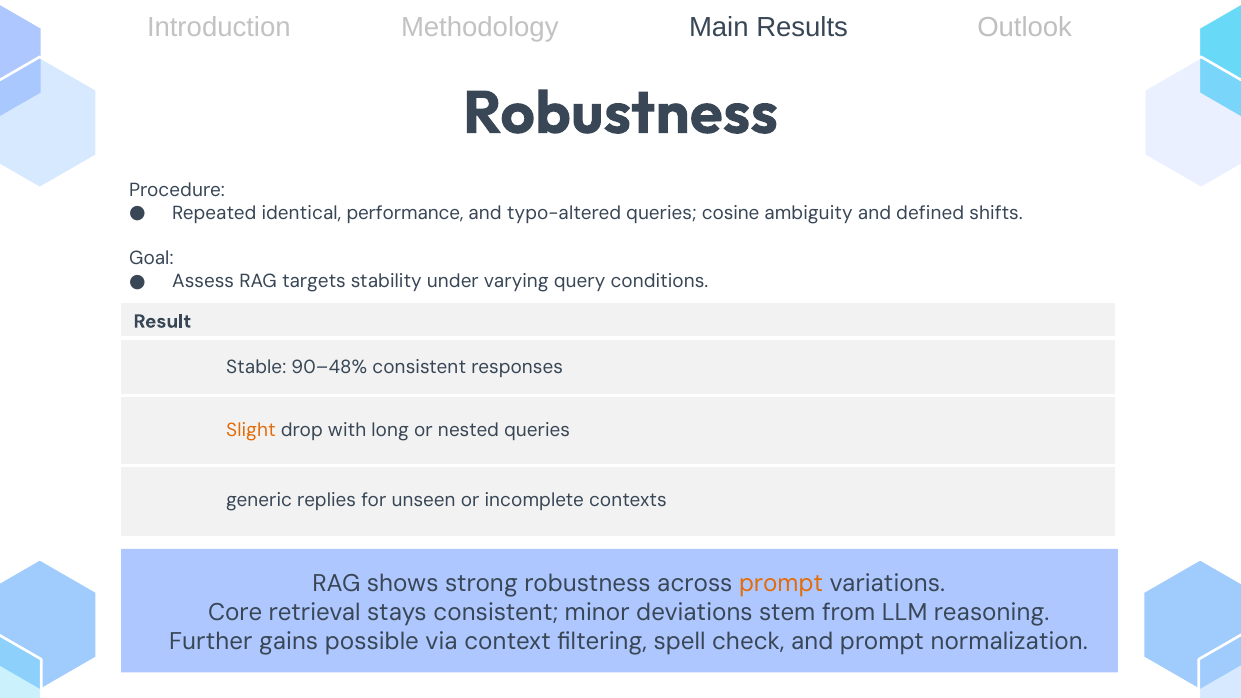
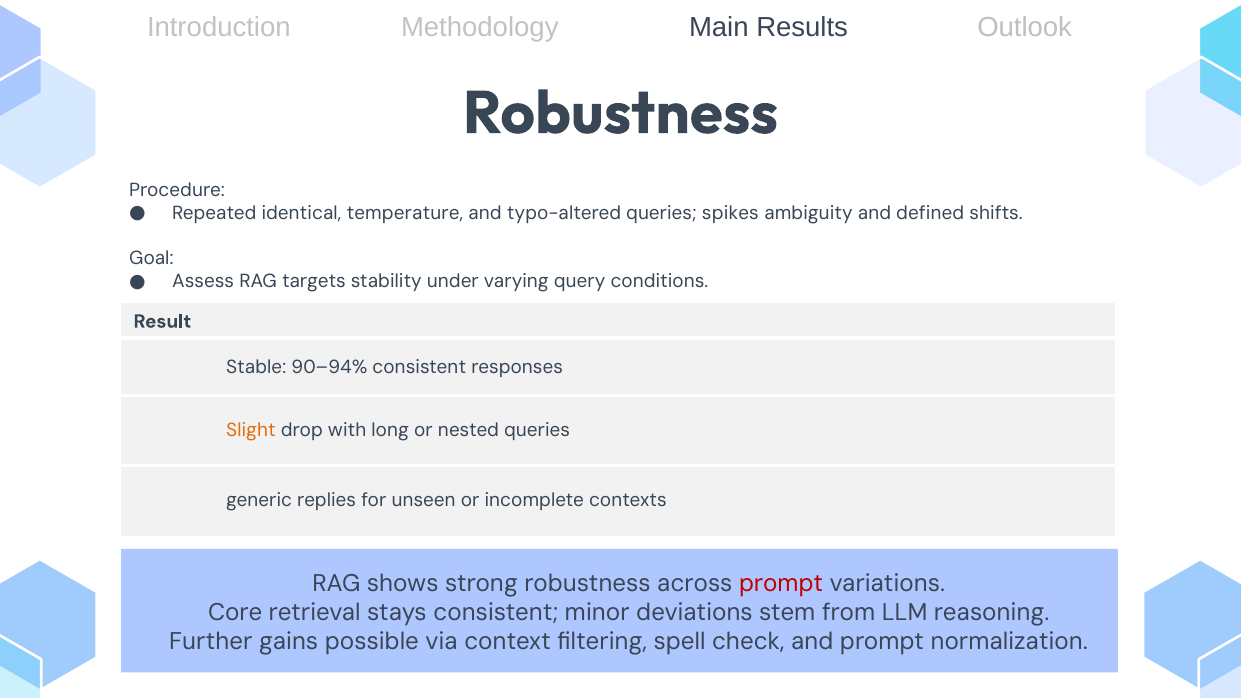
performance: performance -> temperature (405, 213)
cosine: cosine -> spikes (730, 213)
90–48%: 90–48% -> 90–94% (329, 367)
prompt colour: orange -> red (781, 583)
